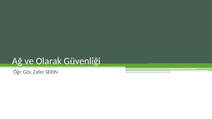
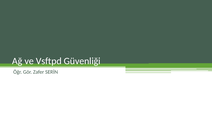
Olarak: Olarak -> Vsftpd (49, 61)
